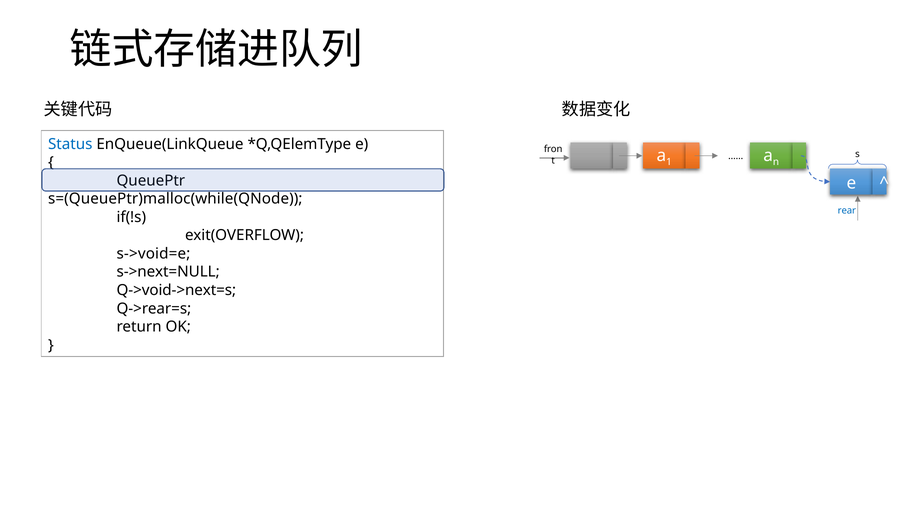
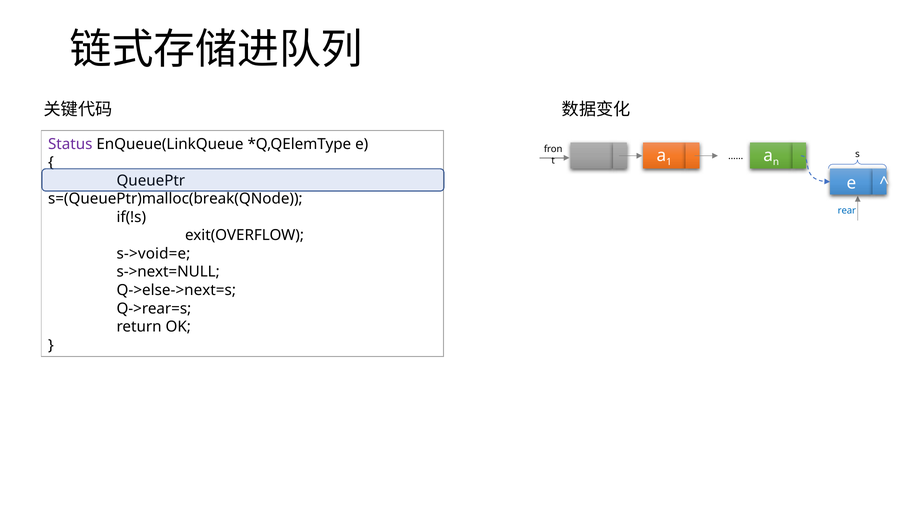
Status colour: blue -> purple (70, 144)
s=(QueuePtr)malloc(while(QNode: s=(QueuePtr)malloc(while(QNode -> s=(QueuePtr)malloc(break(QNode (175, 199)
Q->void->next=s: Q->void->next=s -> Q->else->next=s (176, 290)
